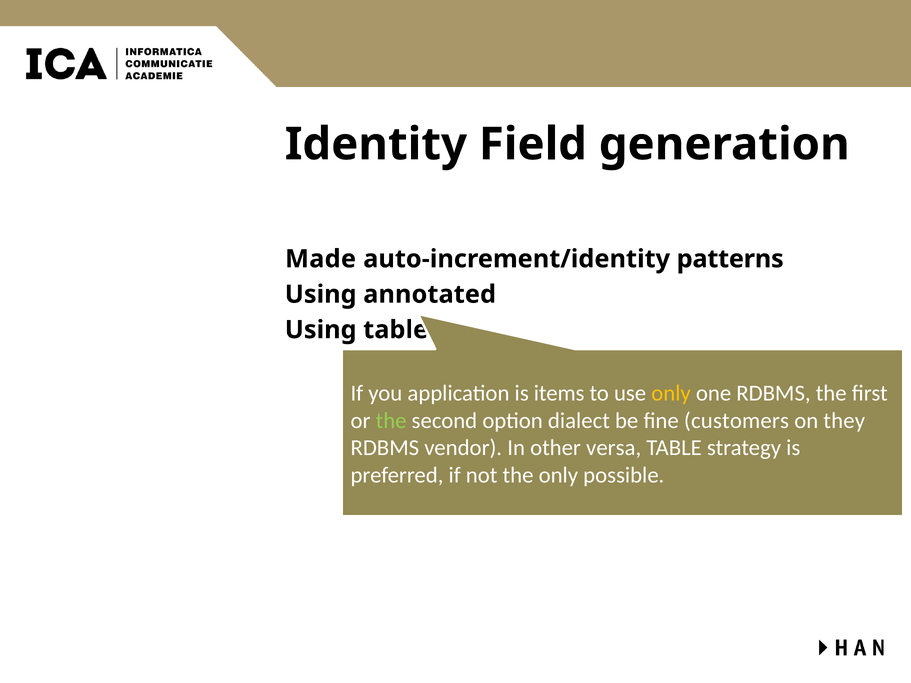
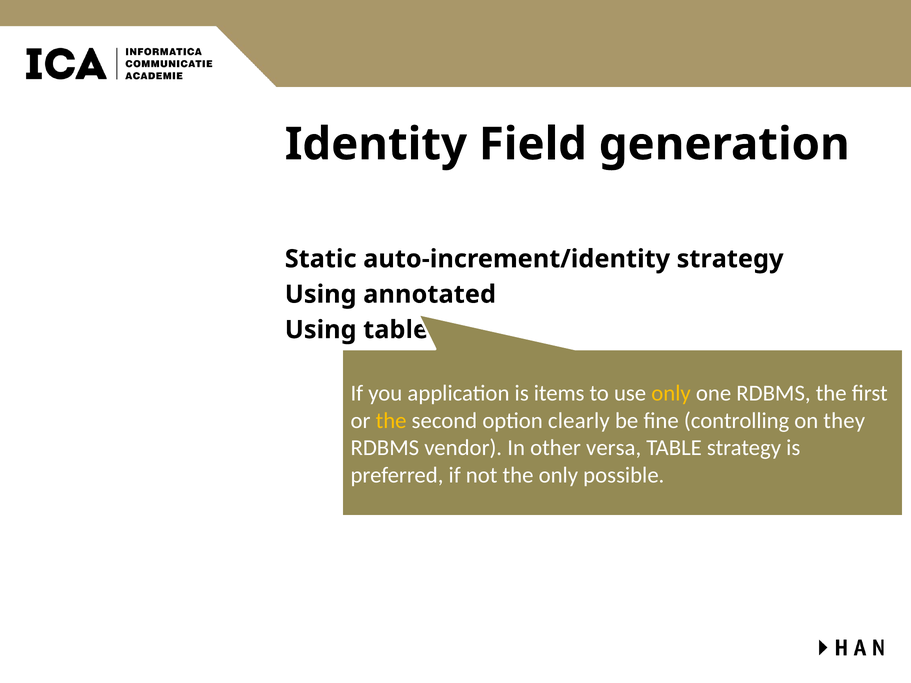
Made: Made -> Static (321, 259)
auto-increment/identity patterns: patterns -> strategy (730, 259)
the colour: light green -> yellow (391, 421)
dialect: dialect -> clearly (579, 421)
customers: customers -> controlling (737, 421)
